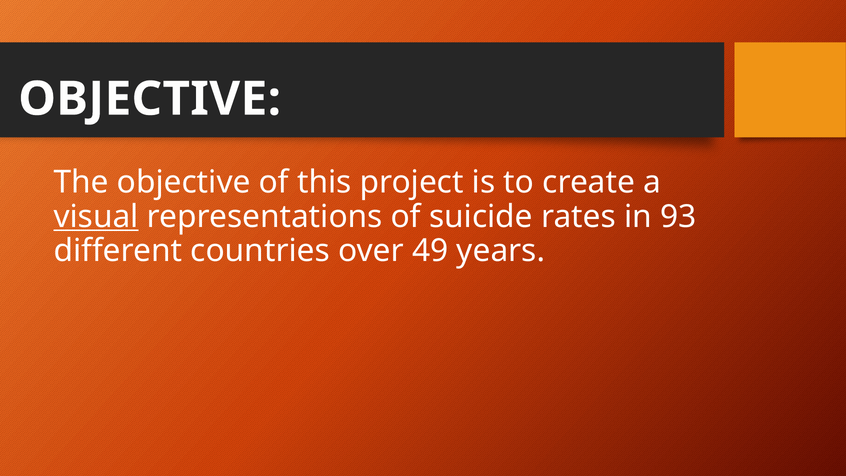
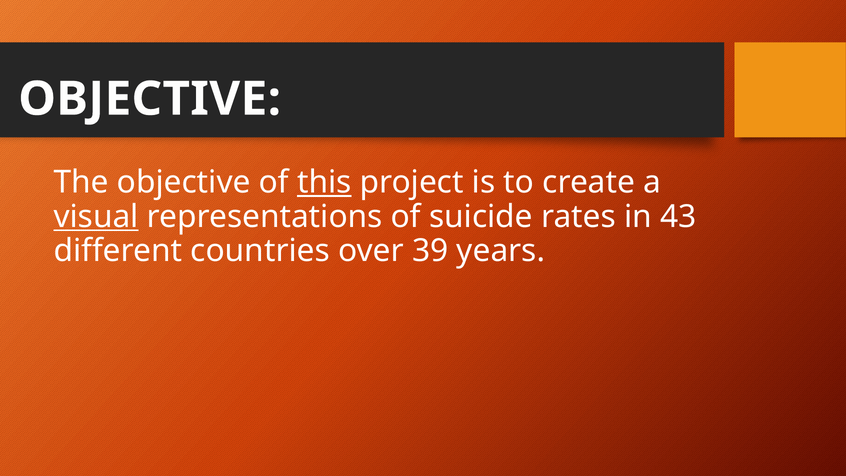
this underline: none -> present (324, 182)
93: 93 -> 43 (678, 217)
49: 49 -> 39 (430, 251)
